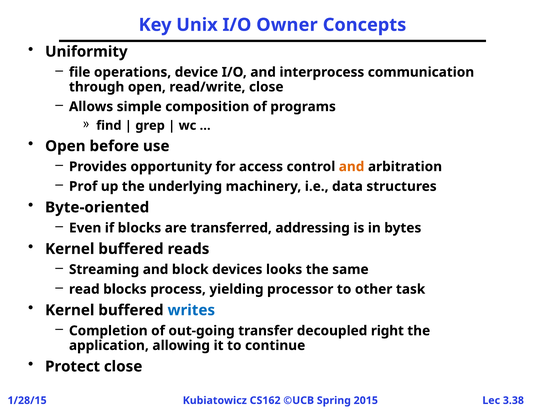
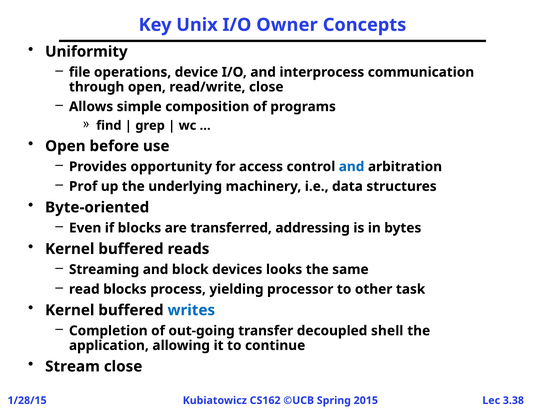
and colour: orange -> blue (352, 167)
right: right -> shell (387, 331)
Protect: Protect -> Stream (72, 366)
